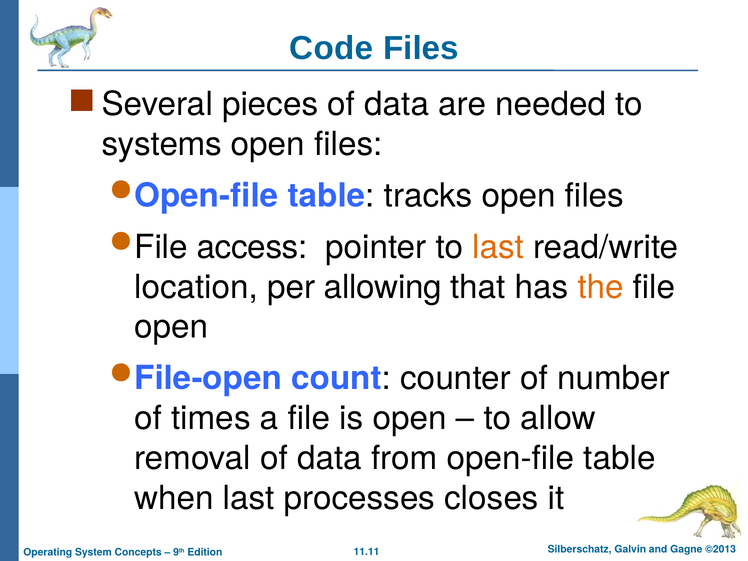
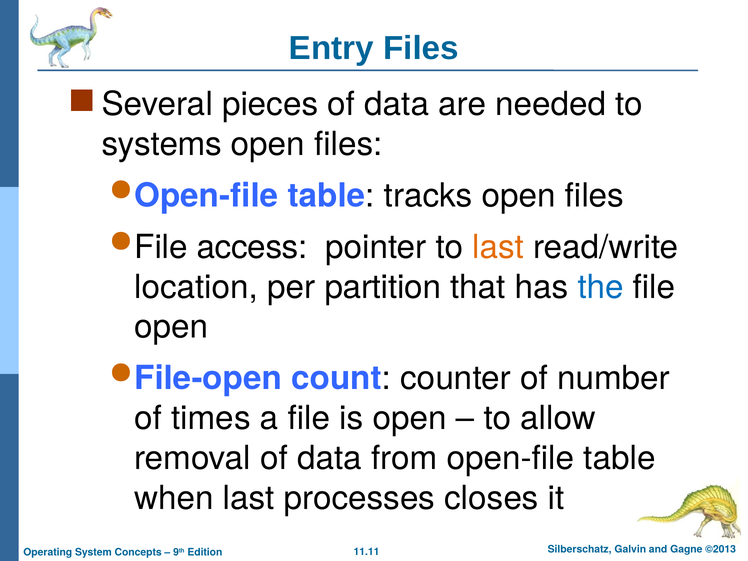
Code: Code -> Entry (331, 48)
allowing: allowing -> partition (383, 287)
the colour: orange -> blue (601, 287)
